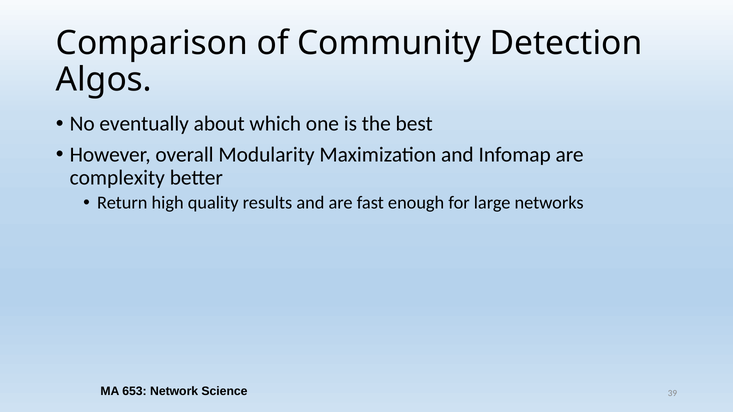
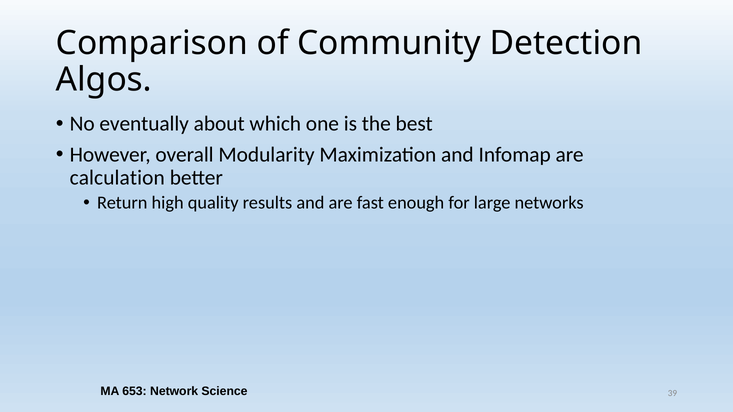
complexity: complexity -> calculation (117, 178)
